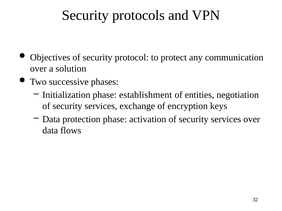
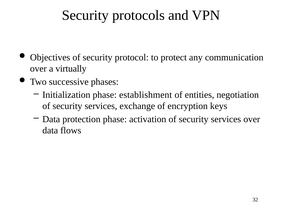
solution: solution -> virtually (71, 69)
